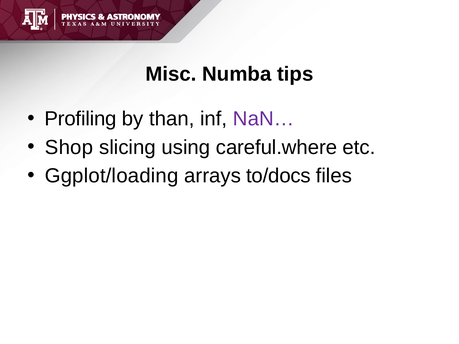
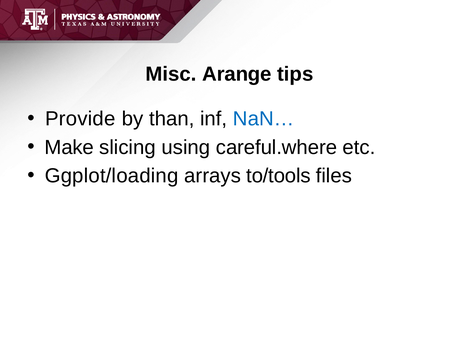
Numba: Numba -> Arange (237, 74)
Profiling: Profiling -> Provide (80, 119)
NaN… colour: purple -> blue (264, 119)
Shop: Shop -> Make (69, 147)
to/docs: to/docs -> to/tools (278, 176)
